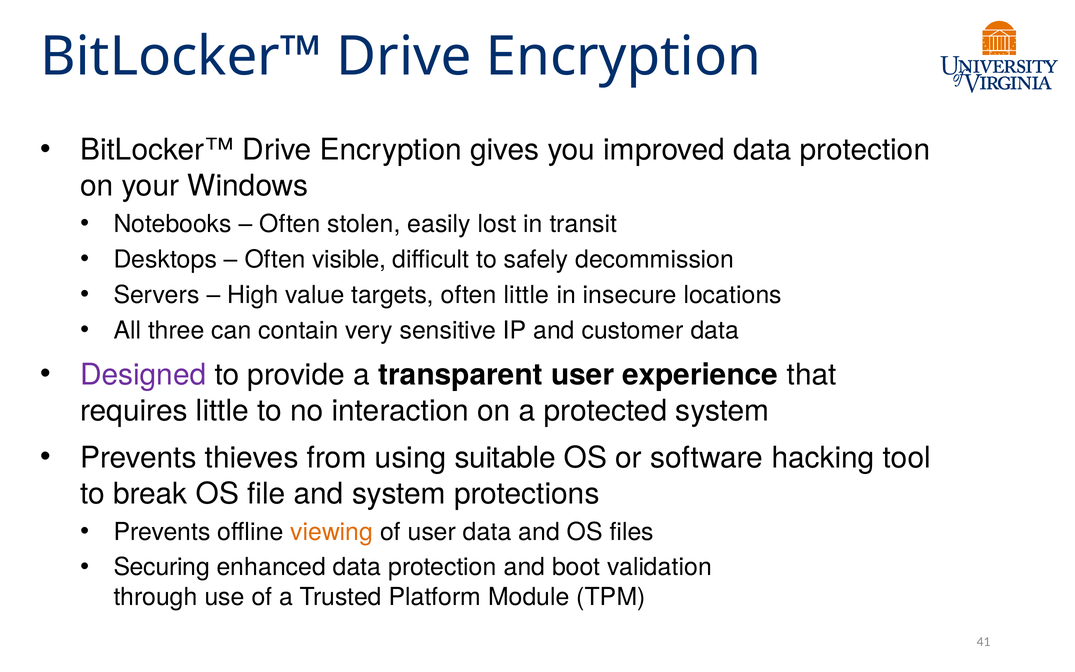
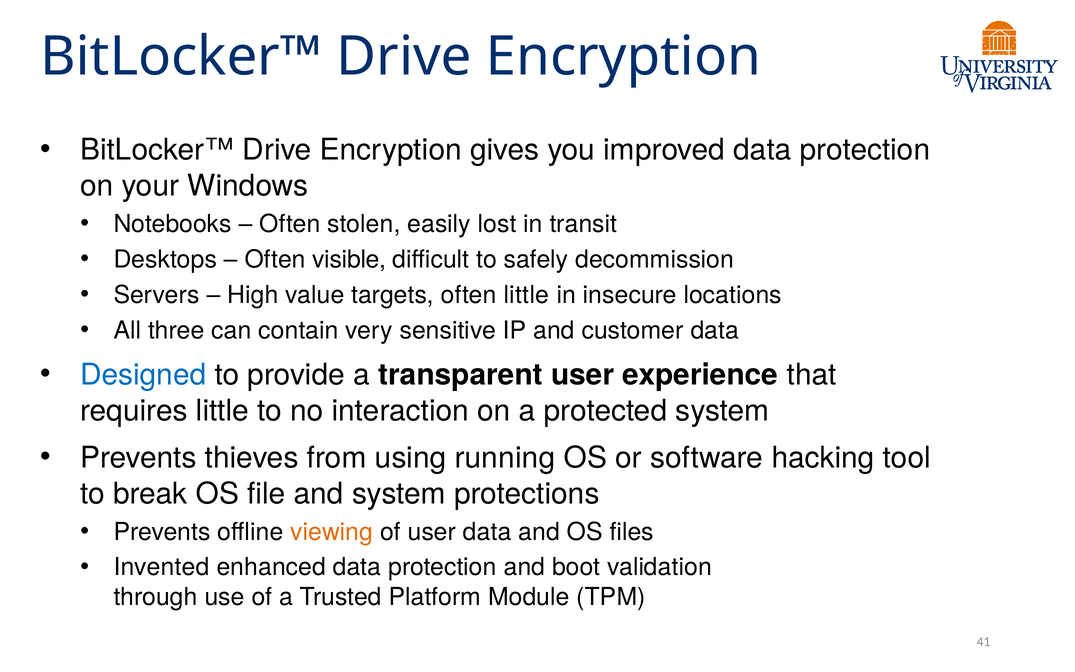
Designed colour: purple -> blue (143, 375)
suitable: suitable -> running (505, 458)
Securing: Securing -> Invented (162, 567)
